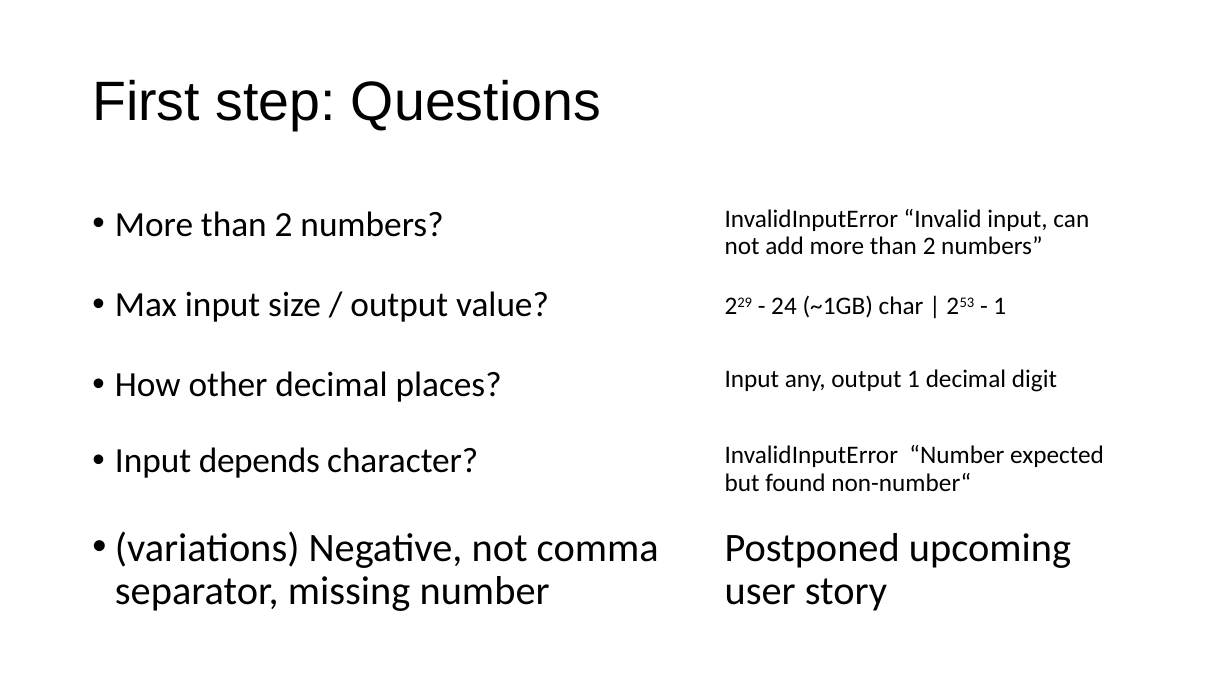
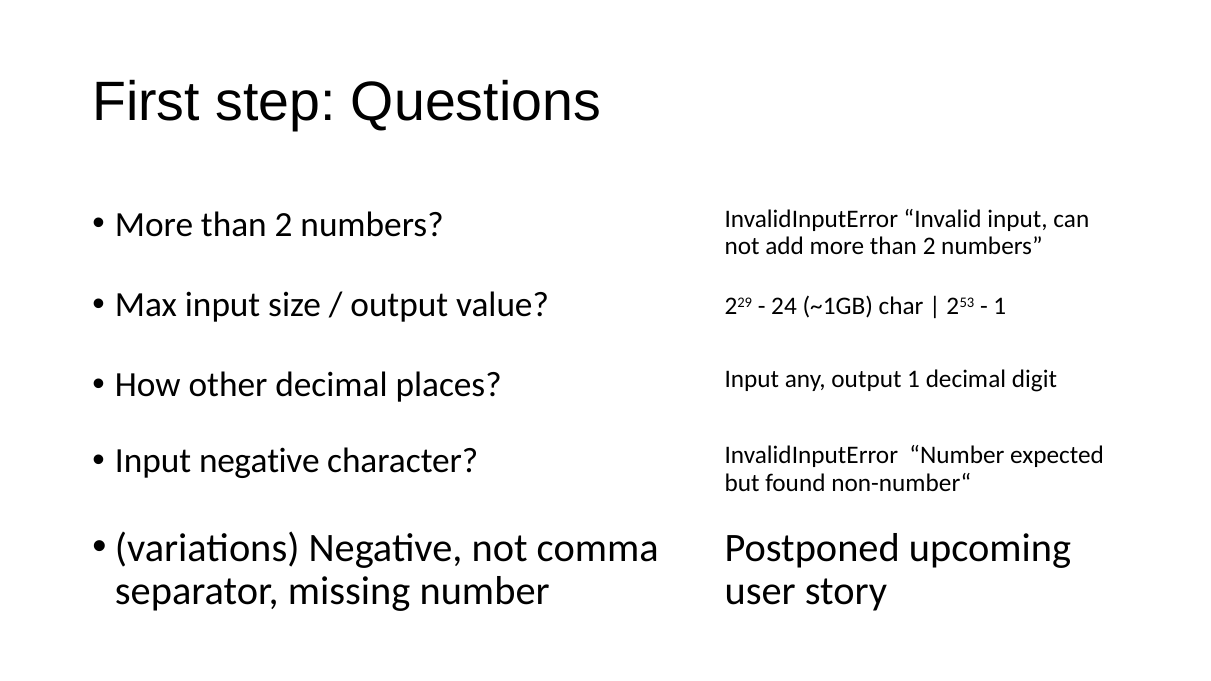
Input depends: depends -> negative (259, 461)
